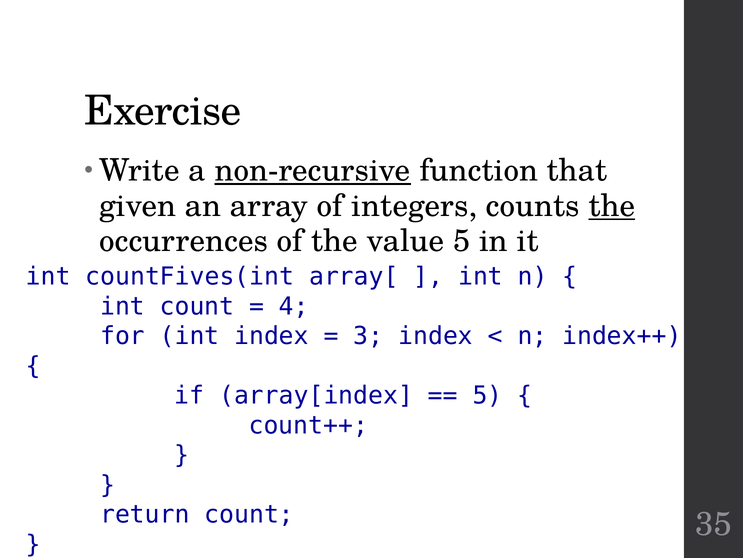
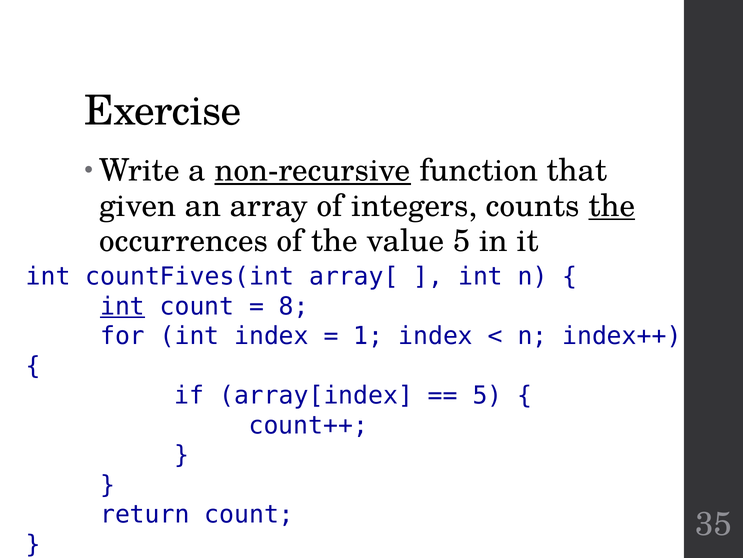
int underline: none -> present (122, 306)
4: 4 -> 8 (294, 306)
3: 3 -> 1 (368, 336)
